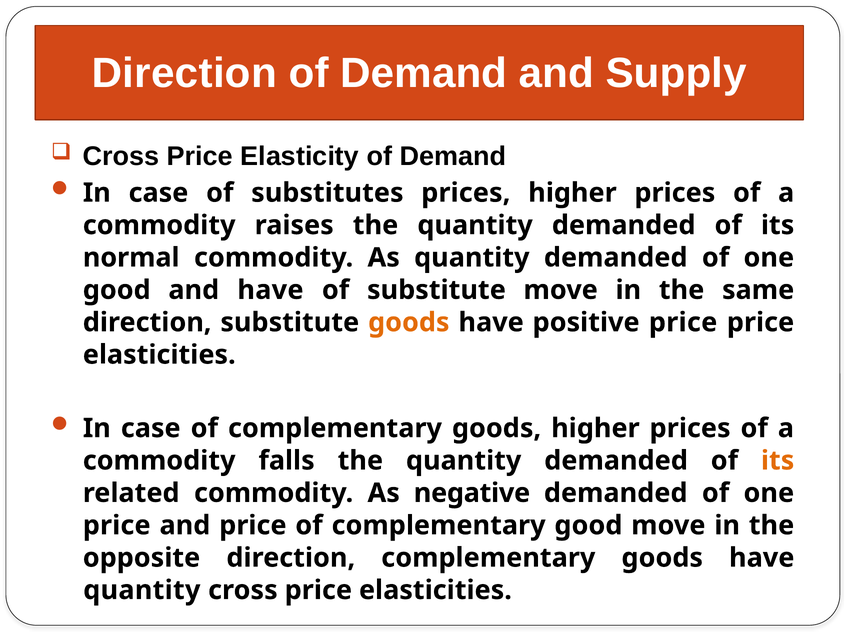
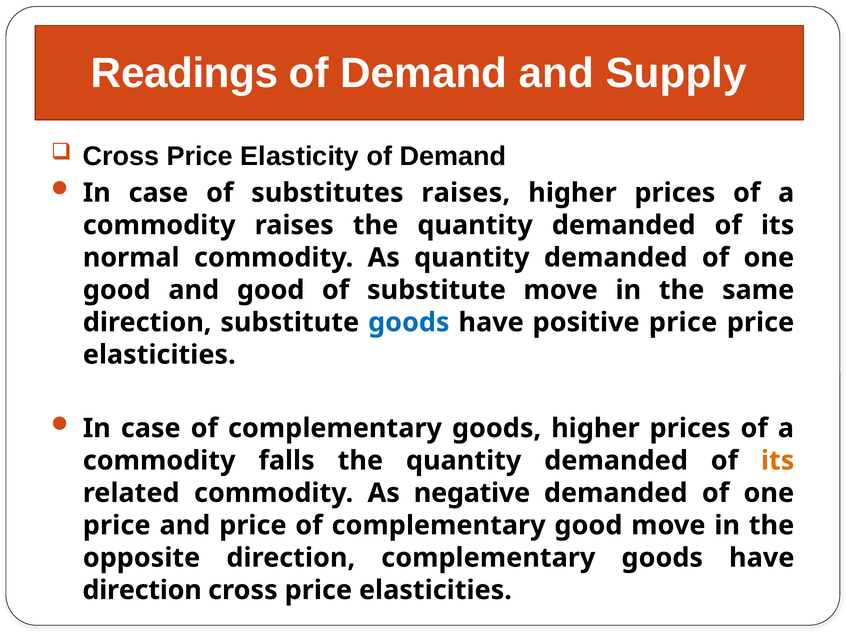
Direction: Direction -> Readings (185, 73)
substitutes prices: prices -> raises (466, 193)
and have: have -> good (271, 290)
goods colour: orange -> blue (409, 323)
quantity: quantity -> direction (142, 591)
